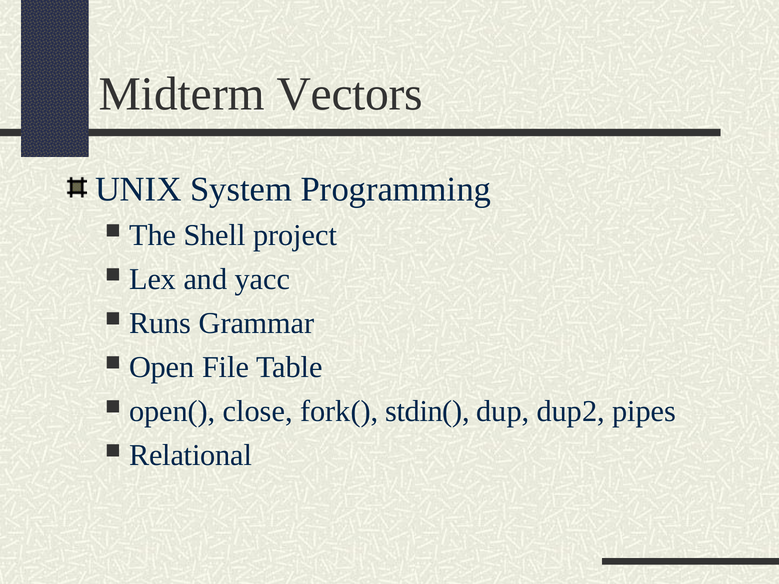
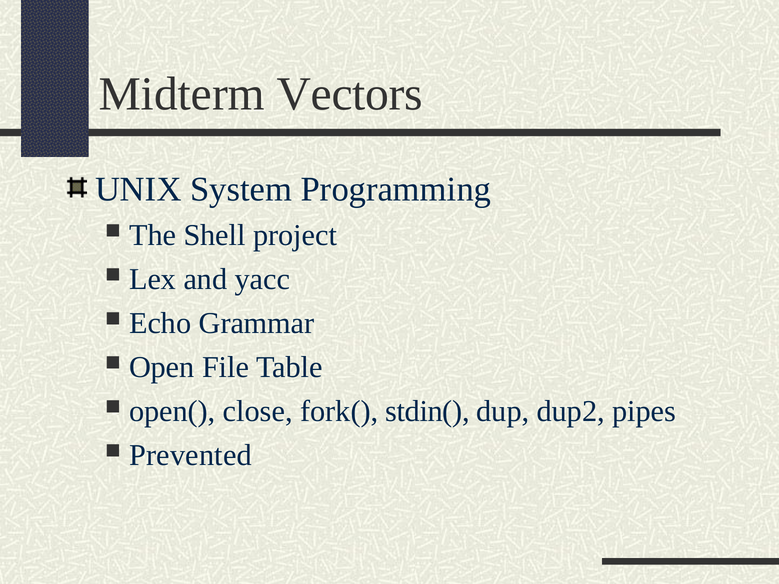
Runs: Runs -> Echo (160, 323)
Relational: Relational -> Prevented (190, 455)
